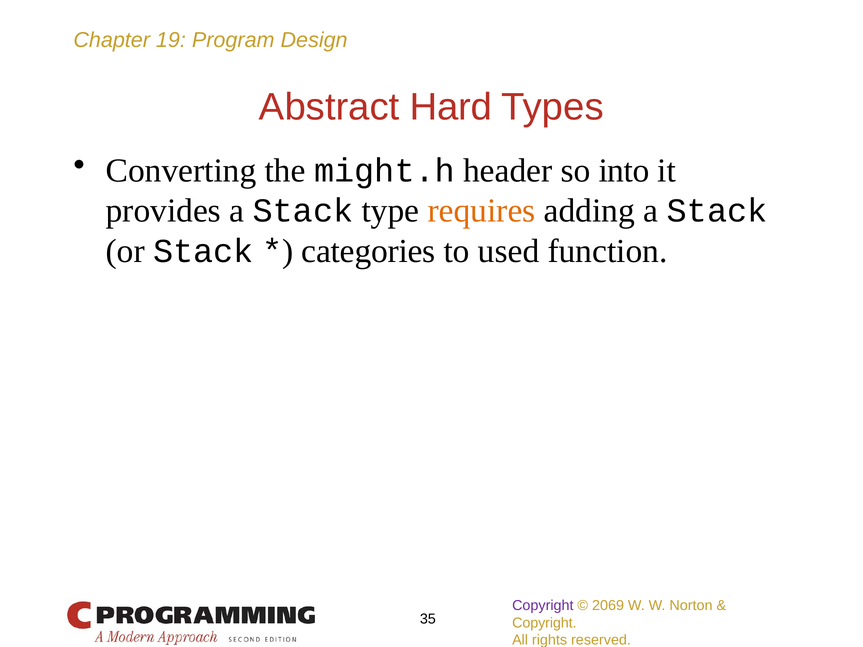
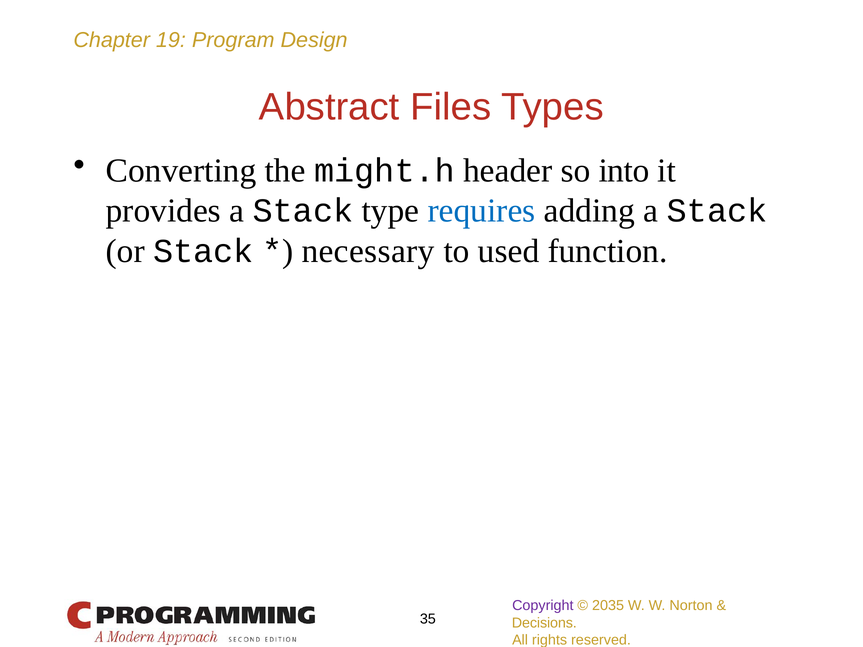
Hard: Hard -> Files (451, 107)
requires colour: orange -> blue (482, 211)
categories: categories -> necessary (368, 251)
2069: 2069 -> 2035 (608, 606)
Copyright: Copyright -> Decisions (544, 623)
